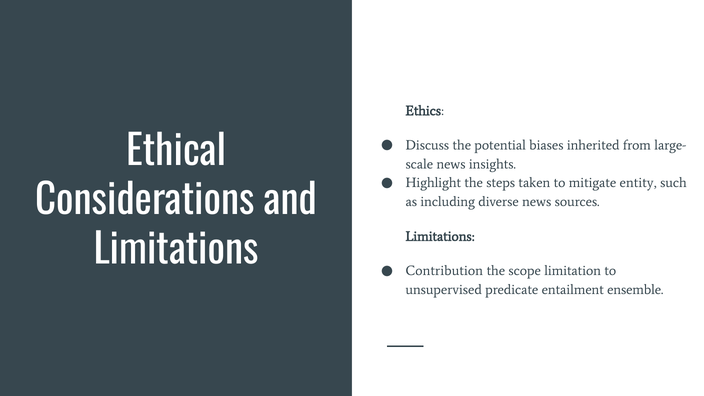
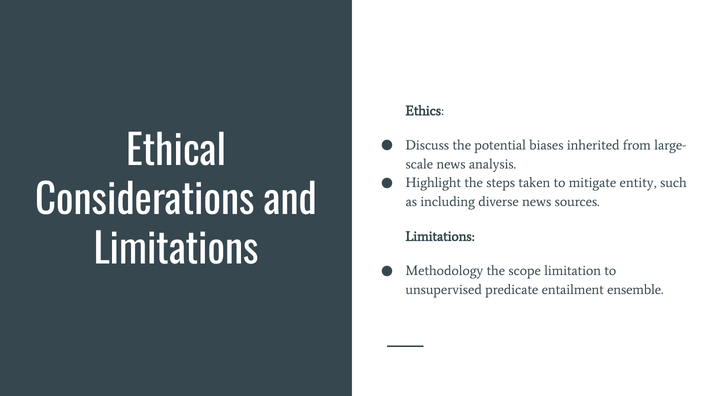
insights: insights -> analysis (492, 164)
Contribution: Contribution -> Methodology (444, 271)
